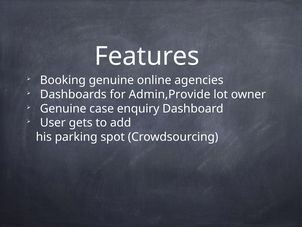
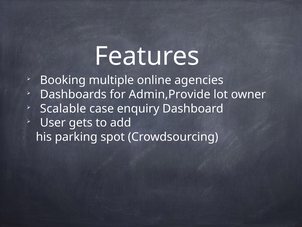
Booking genuine: genuine -> multiple (111, 80)
Genuine: Genuine -> Scalable (63, 108)
